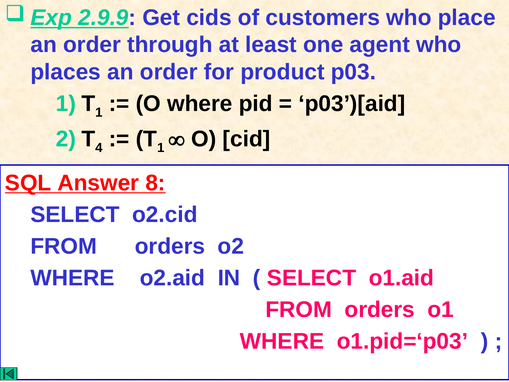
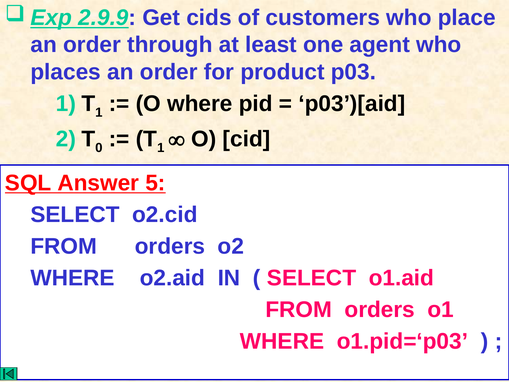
4: 4 -> 0 (99, 148)
8: 8 -> 5 (155, 183)
